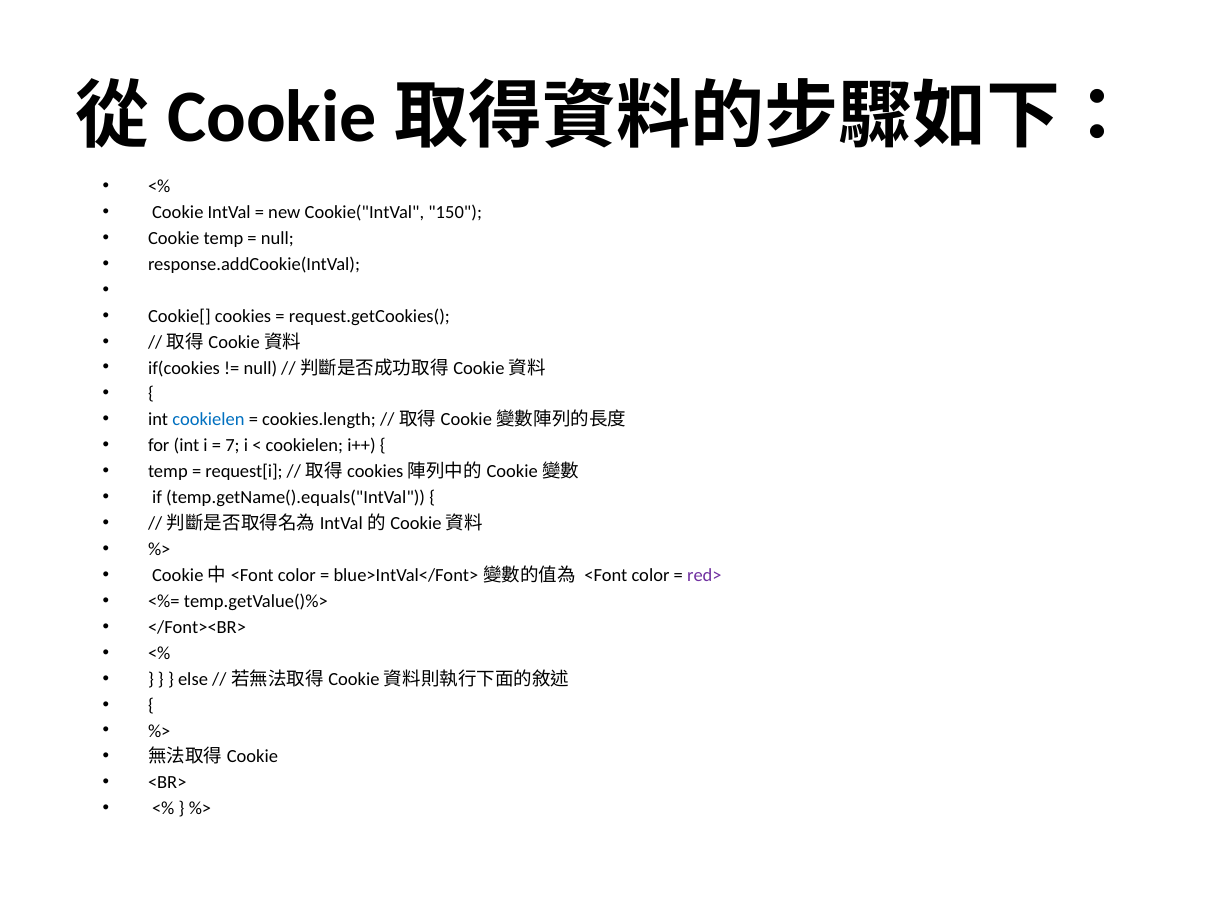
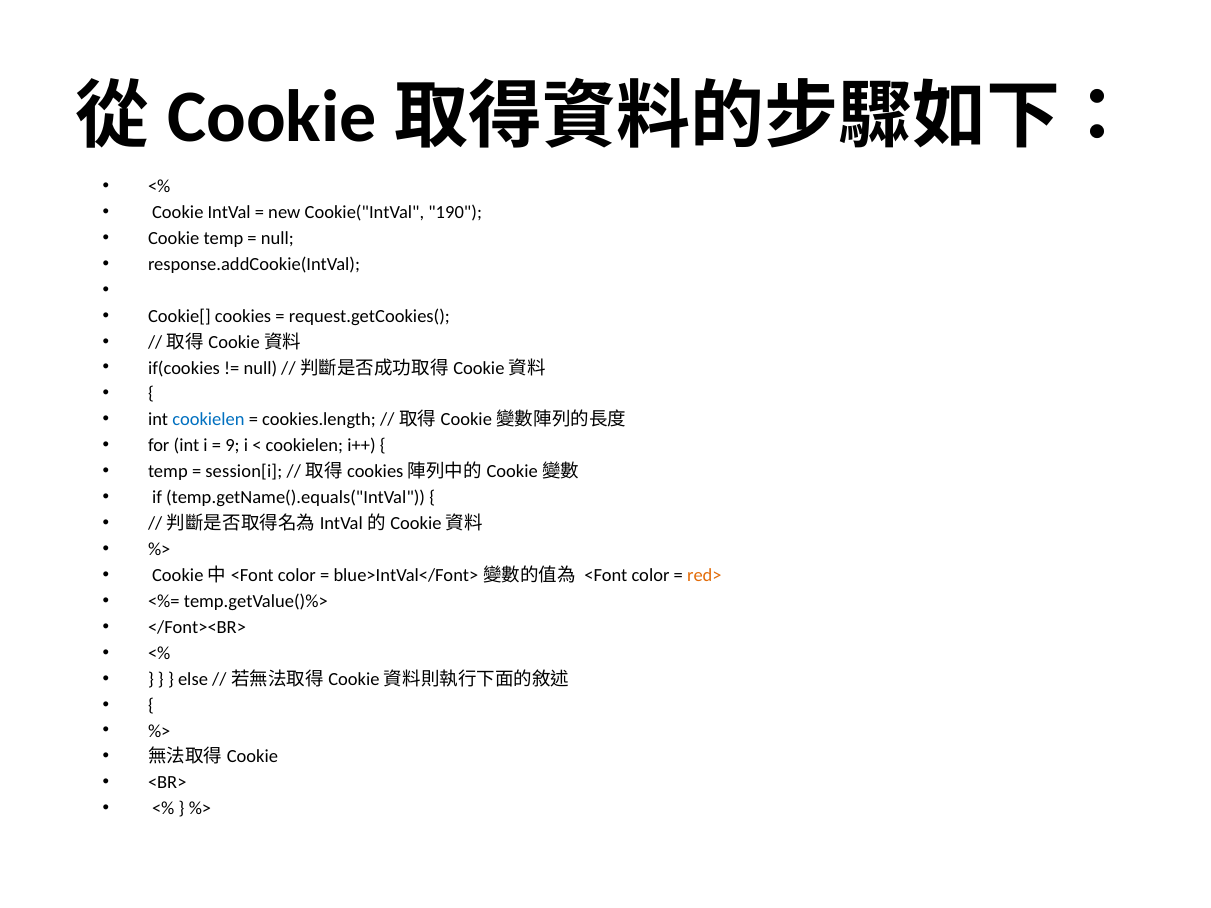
150: 150 -> 190 (455, 212)
7: 7 -> 9 (233, 446)
request[i: request[i -> session[i (244, 472)
red> colour: purple -> orange (704, 576)
